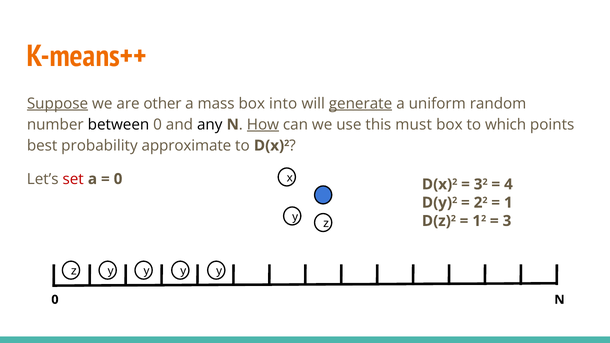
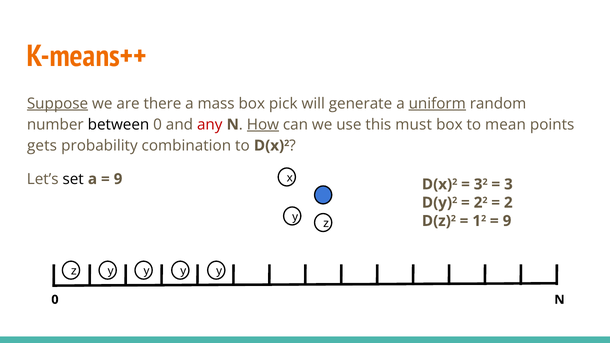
other: other -> there (162, 104)
into: into -> pick (283, 104)
generate underline: present -> none (361, 104)
uniform underline: none -> present (437, 104)
any colour: black -> red (210, 125)
which: which -> mean (505, 125)
best: best -> gets (42, 146)
approximate: approximate -> combination (186, 146)
set colour: red -> black (73, 179)
0: 0 -> 9 (118, 179)
4: 4 -> 3 (508, 184)
1: 1 -> 2 (508, 203)
3: 3 -> 9 (507, 221)
